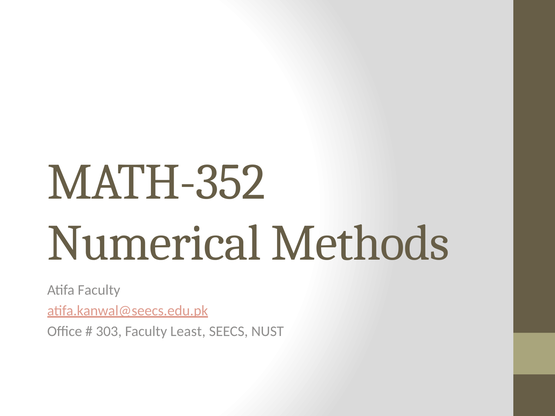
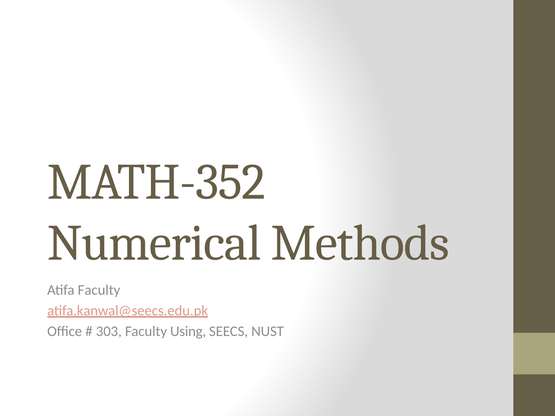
Least: Least -> Using (188, 332)
